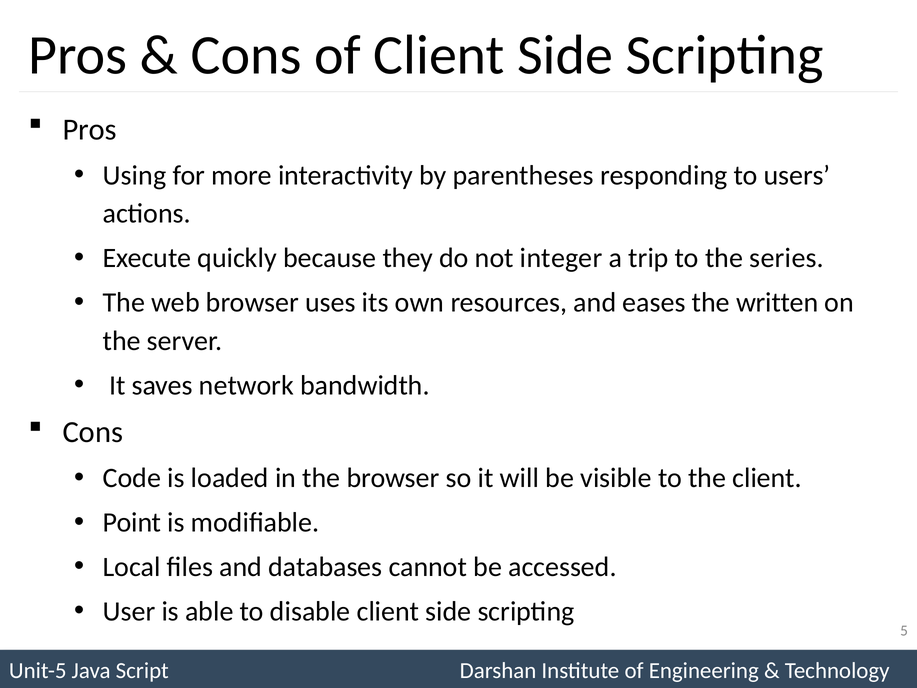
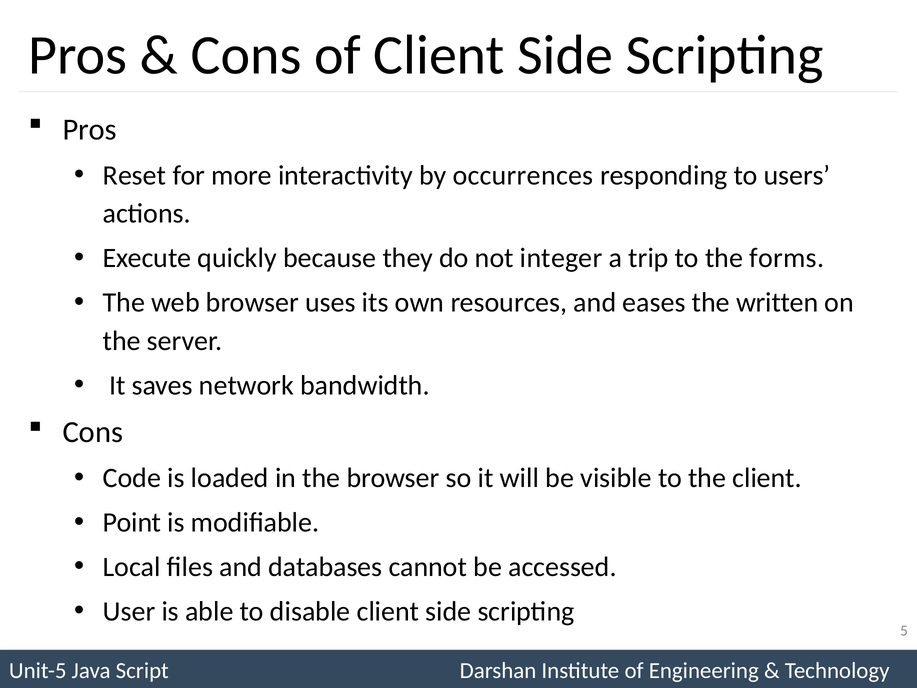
Using: Using -> Reset (135, 175)
parentheses: parentheses -> occurrences (523, 175)
series: series -> forms (787, 258)
